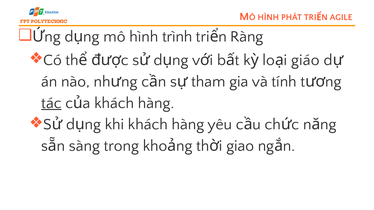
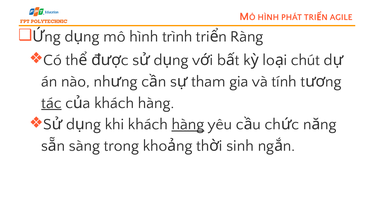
giáo: giáo -> chút (306, 60)
hàng underline: none -> present (188, 125)
giao: giao -> sinh (240, 146)
